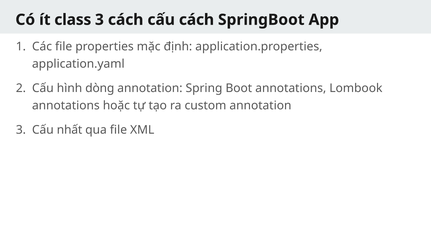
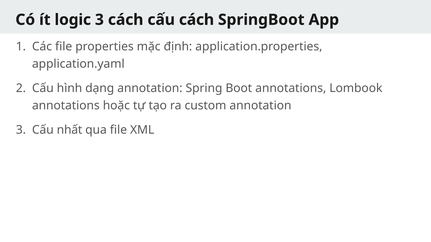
class: class -> logic (73, 20)
dòng: dòng -> dạng (100, 88)
